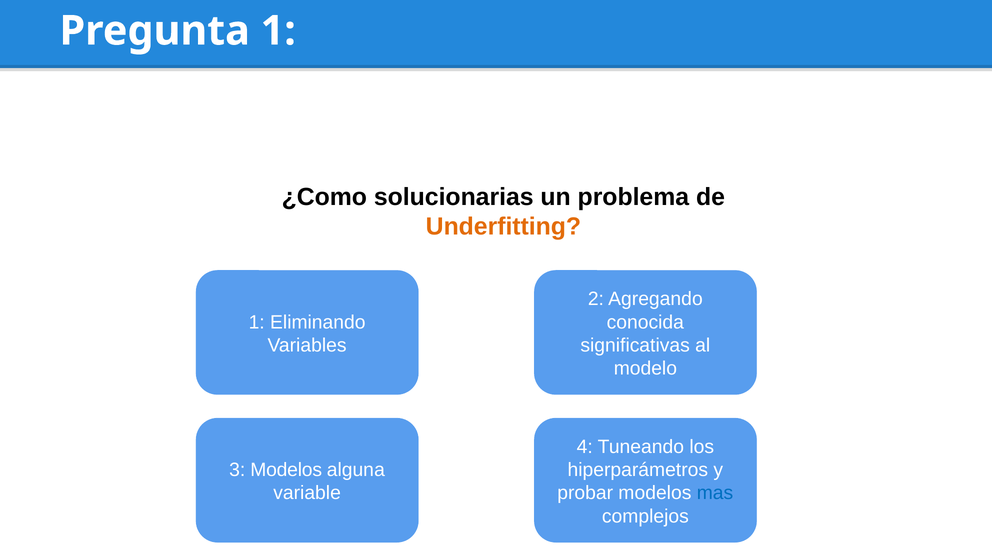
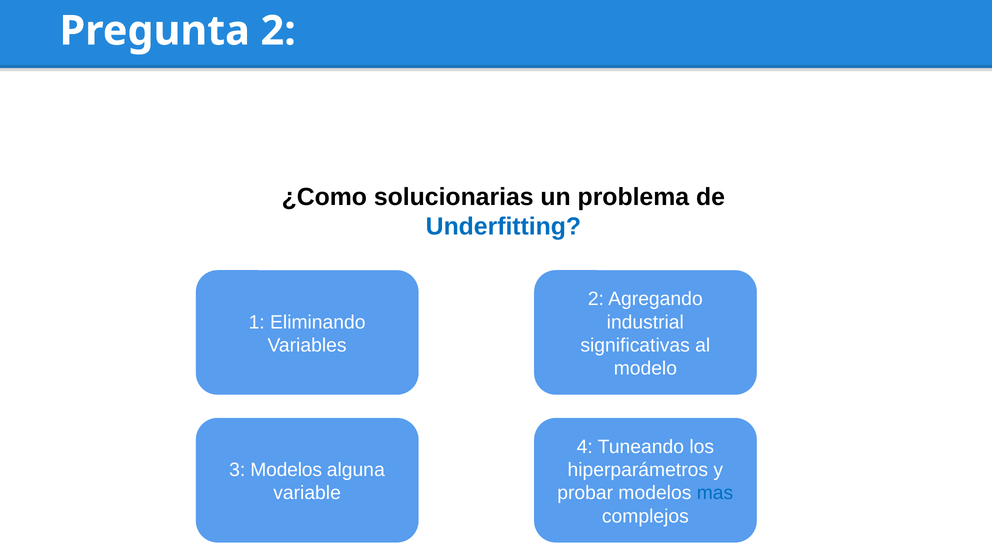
Pregunta 1: 1 -> 2 (278, 31)
Underfitting colour: orange -> blue (503, 227)
conocida: conocida -> industrial (645, 322)
